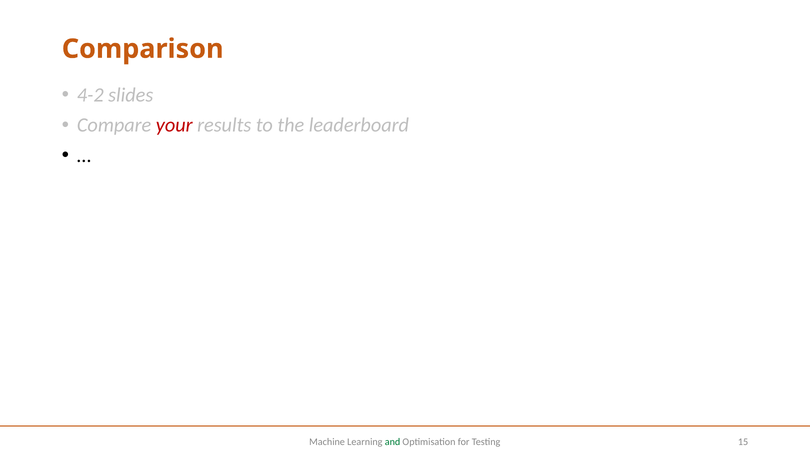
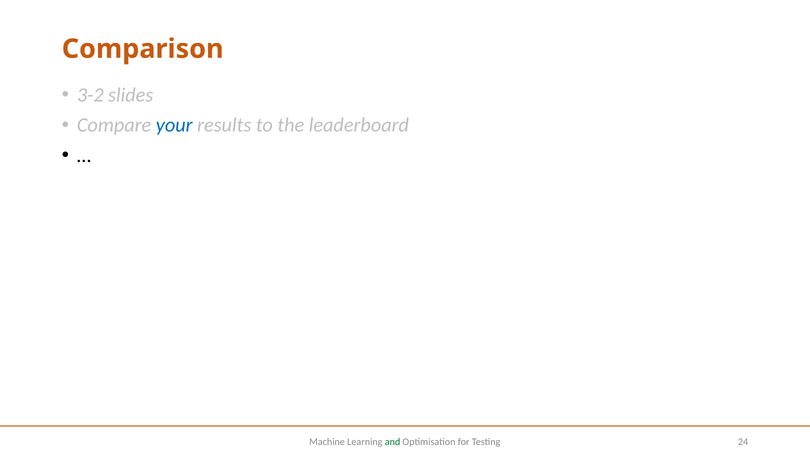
4-2: 4-2 -> 3-2 (90, 95)
your colour: red -> blue (174, 125)
15: 15 -> 24 (743, 442)
